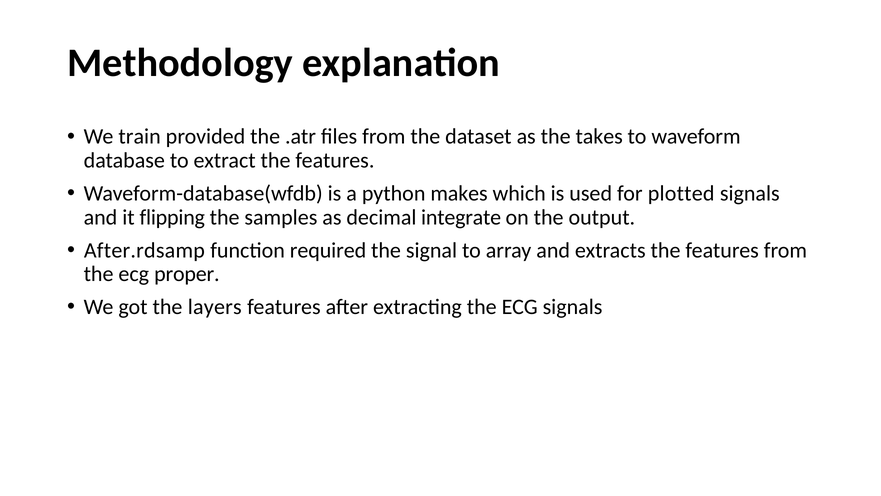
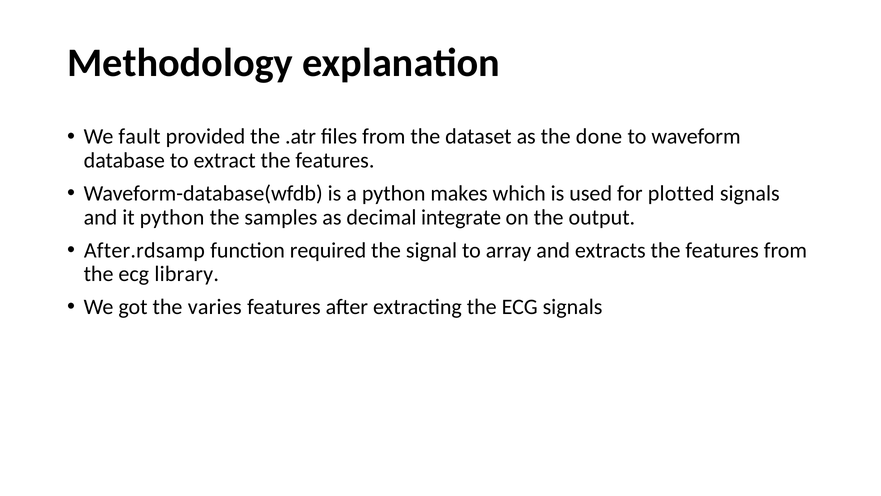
train: train -> fault (139, 137)
takes: takes -> done (599, 137)
it flipping: flipping -> python (172, 217)
proper: proper -> library (187, 274)
layers: layers -> varies (215, 307)
